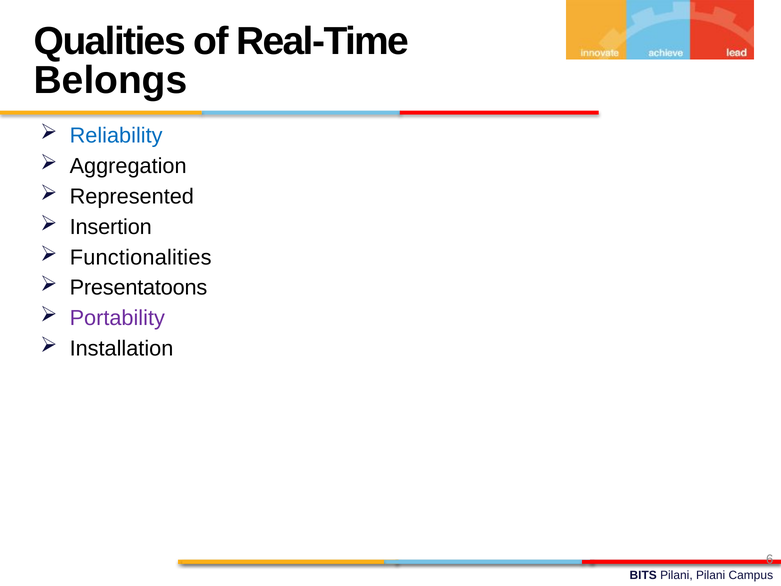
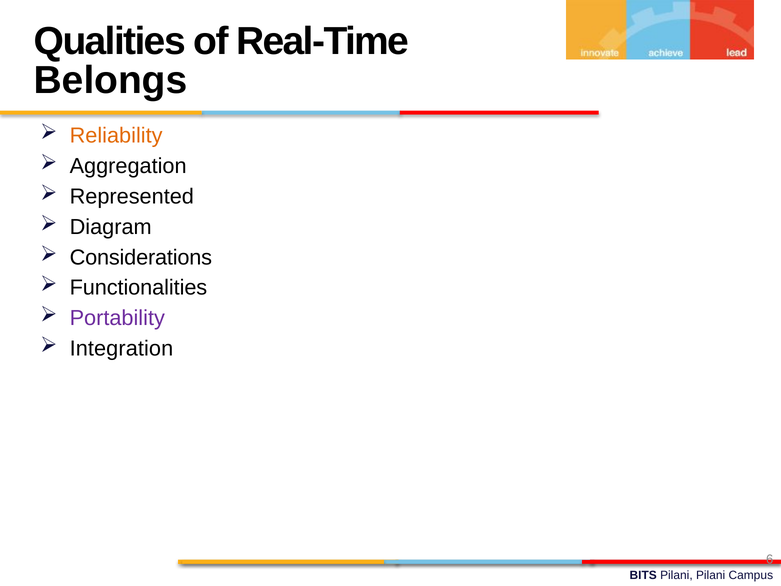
Reliability colour: blue -> orange (116, 136)
Insertion: Insertion -> Diagram (111, 227)
Functionalities: Functionalities -> Considerations (141, 257)
Presentatoons: Presentatoons -> Functionalities (138, 288)
Installation: Installation -> Integration (121, 348)
